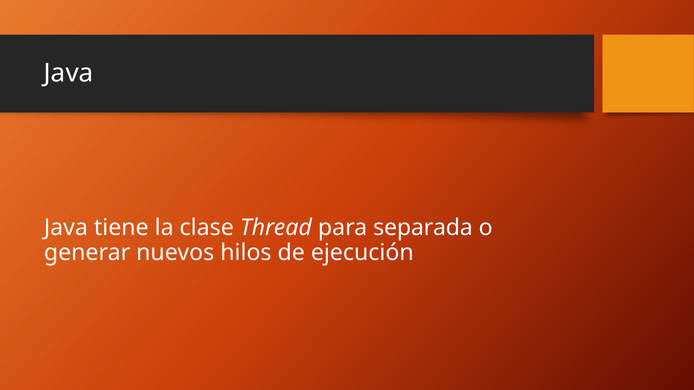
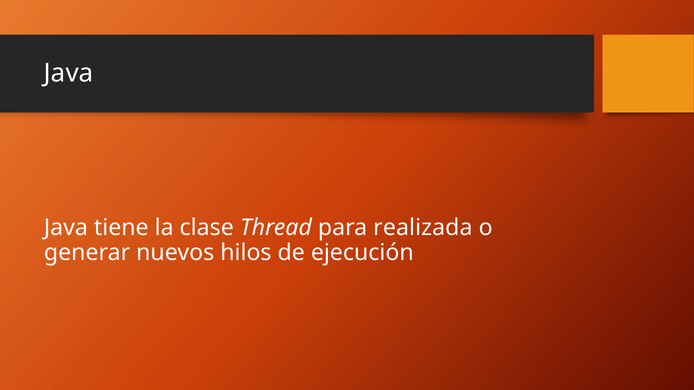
separada: separada -> realizada (423, 228)
